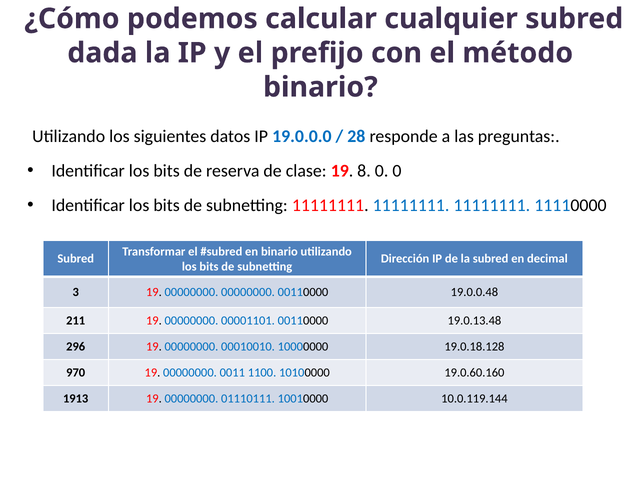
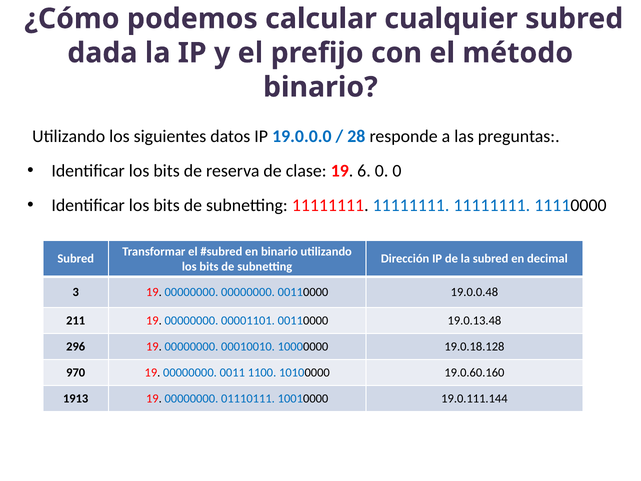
8: 8 -> 6 (364, 171)
10.0.119.144: 10.0.119.144 -> 19.0.111.144 (474, 398)
